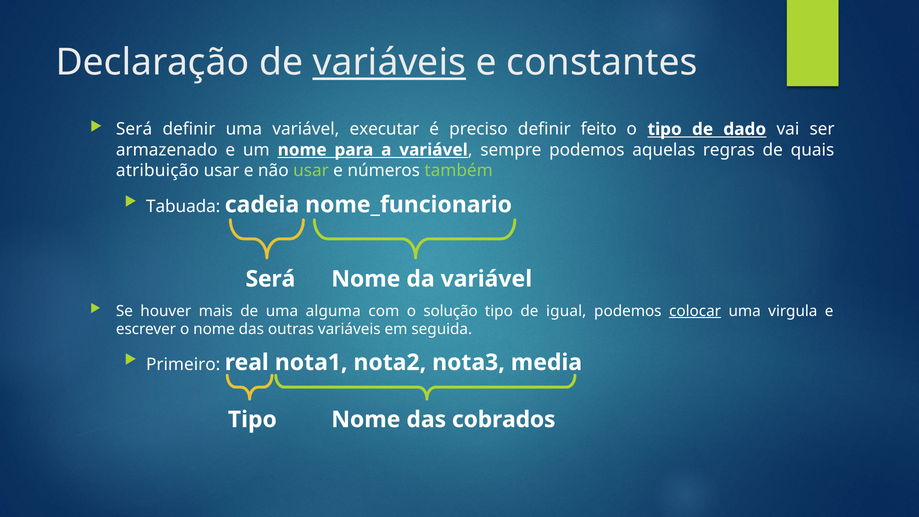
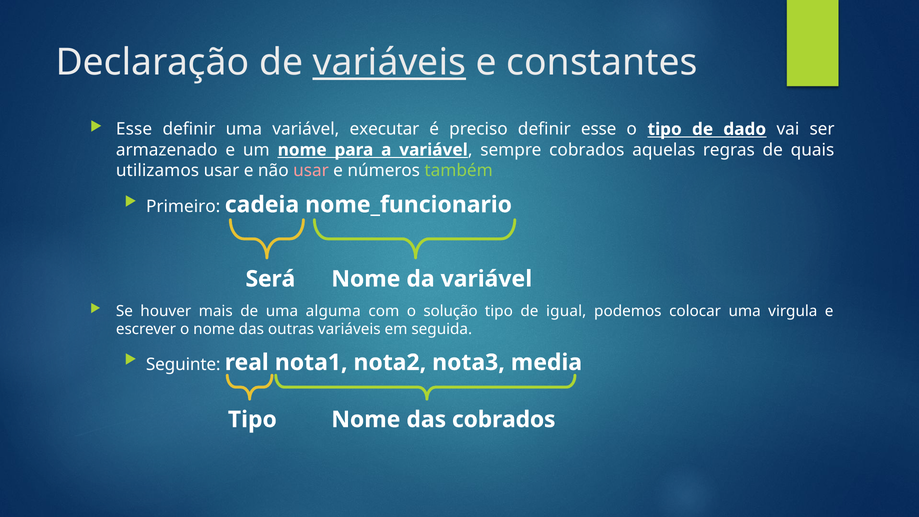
Será: Será -> Esse (134, 129)
definir feito: feito -> esse (599, 129)
sempre podemos: podemos -> cobrados (587, 150)
atribuição: atribuição -> utilizamos (158, 171)
usar colour: light green -> pink (311, 171)
Tabuada: Tabuada -> Primeiro (183, 207)
colocar underline: present -> none (695, 311)
Primeiro: Primeiro -> Seguinte (183, 364)
